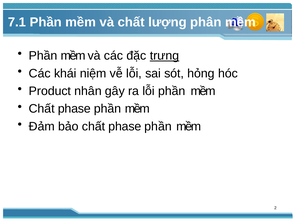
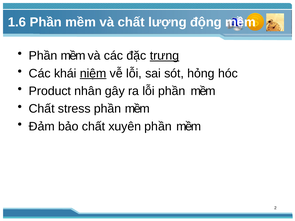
7.1: 7.1 -> 1.6 (17, 22)
phân: phân -> động (206, 22)
niệm underline: none -> present (93, 73)
phase: phase -> stress (74, 109)
bảo chất phase: phase -> xuyên (125, 127)
